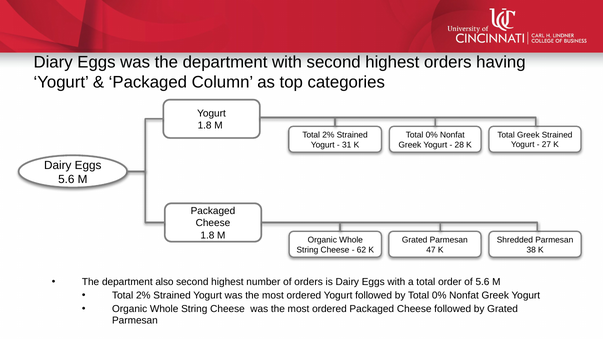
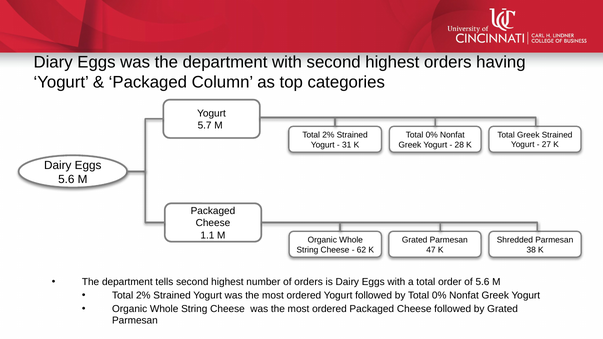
1.8: 1.8 -> 5.7 (205, 126)
1.8: 1.8 -> 1.1 (207, 235)
also: also -> tells (164, 282)
